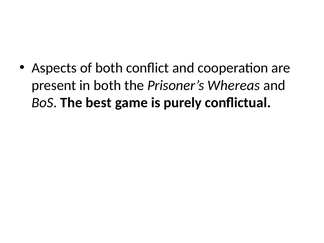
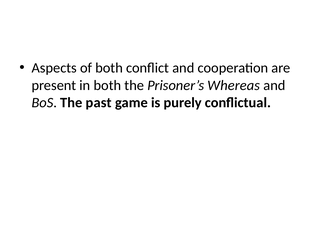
best: best -> past (99, 103)
